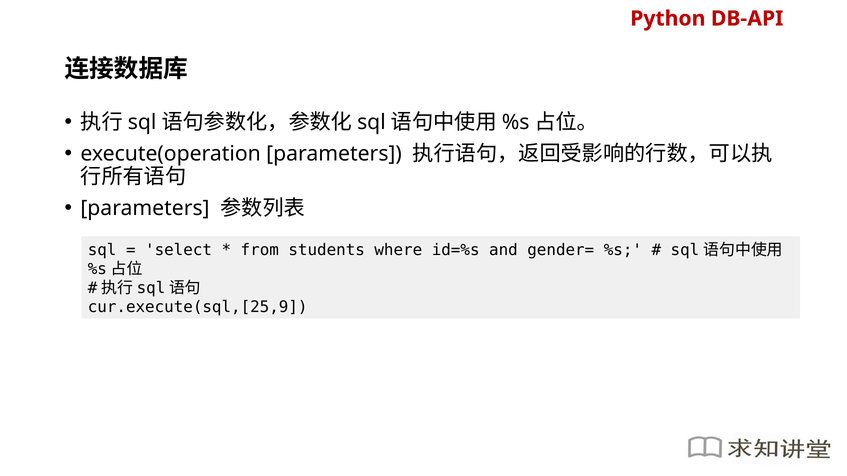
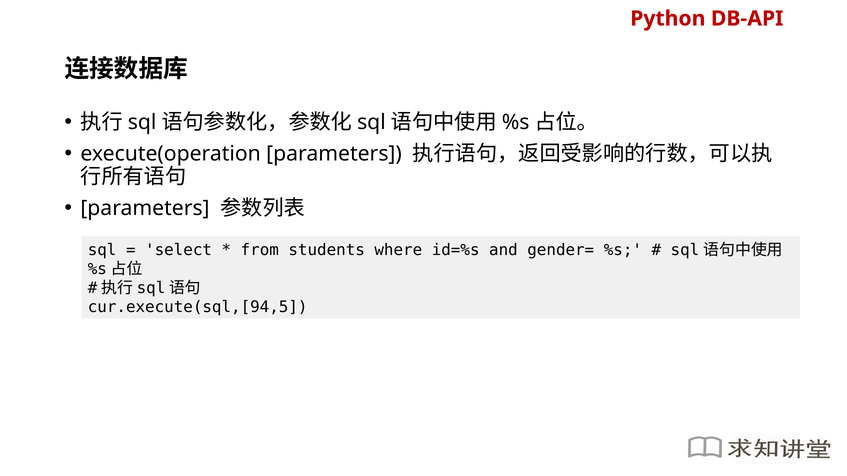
cur.execute(sql,[25,9: cur.execute(sql,[25,9 -> cur.execute(sql,[94,5 (198, 307)
